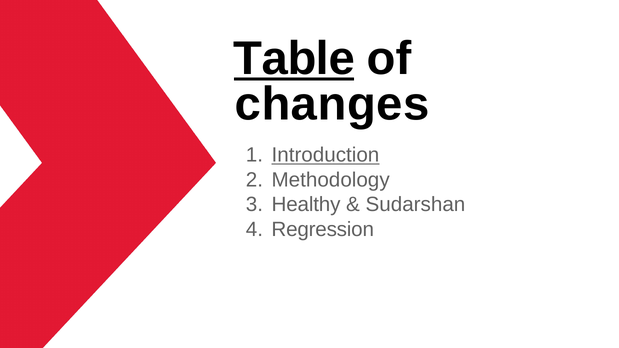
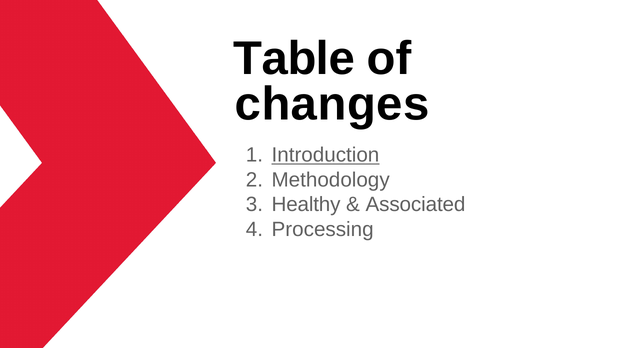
Table underline: present -> none (294, 59)
Sudarshan: Sudarshan -> Associated (416, 205)
Regression: Regression -> Processing (323, 230)
